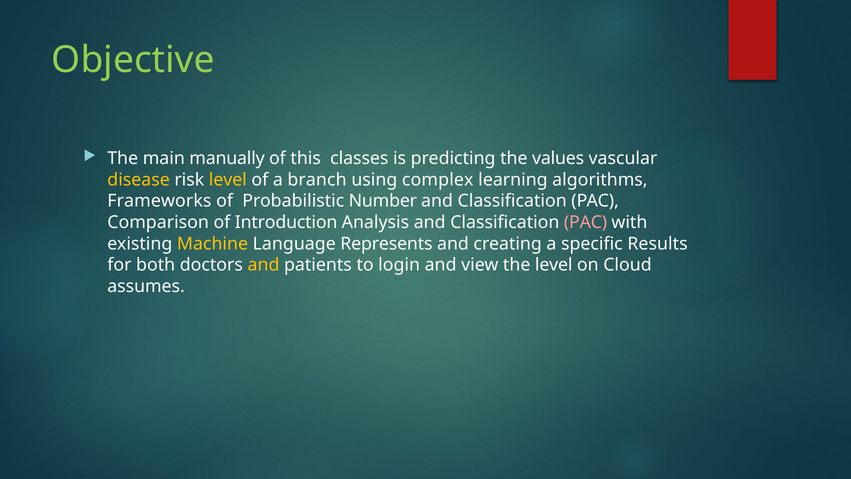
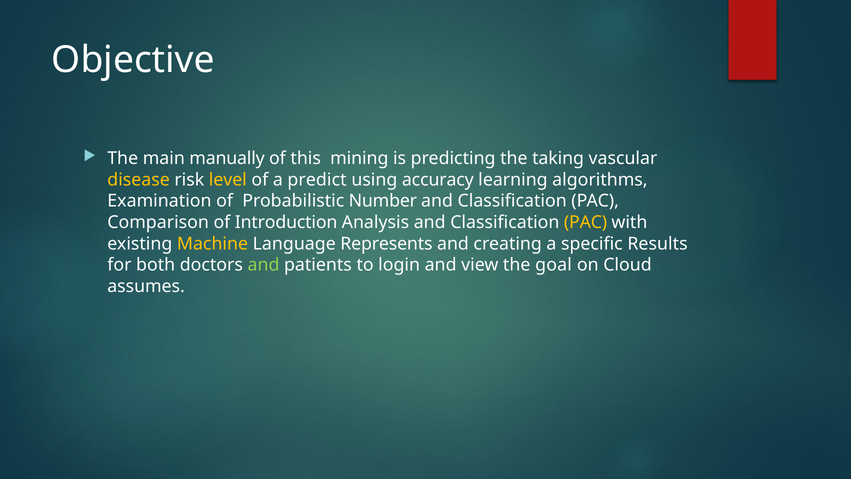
Objective colour: light green -> white (133, 60)
classes: classes -> mining (359, 158)
values: values -> taking (558, 158)
branch: branch -> predict (317, 180)
complex: complex -> accuracy (438, 180)
Frameworks: Frameworks -> Examination (159, 201)
PAC colour: pink -> yellow (586, 222)
and colour: yellow -> light green (264, 265)
the level: level -> goal (554, 265)
